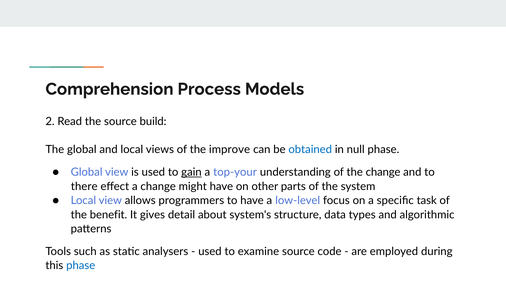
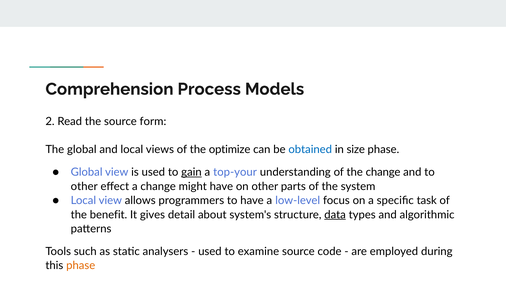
build: build -> form (153, 122)
improve: improve -> optimize (230, 150)
null: null -> size (356, 150)
there: there -> other (84, 187)
data underline: none -> present (335, 215)
phase colour: blue -> orange (81, 266)
